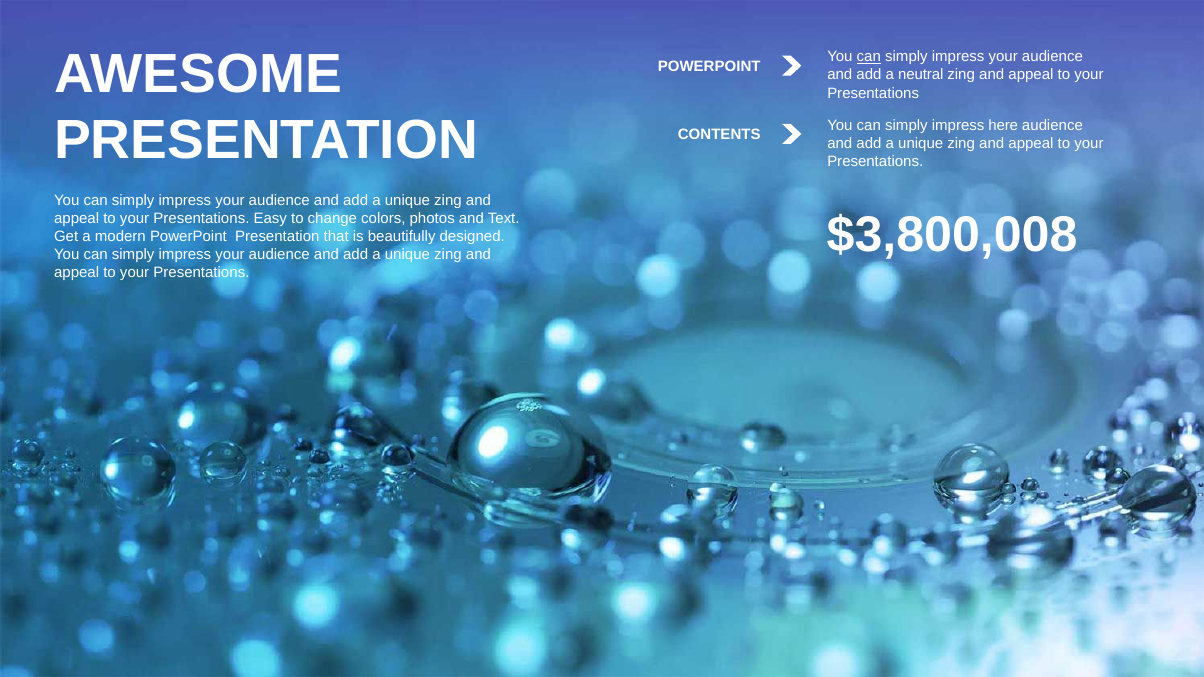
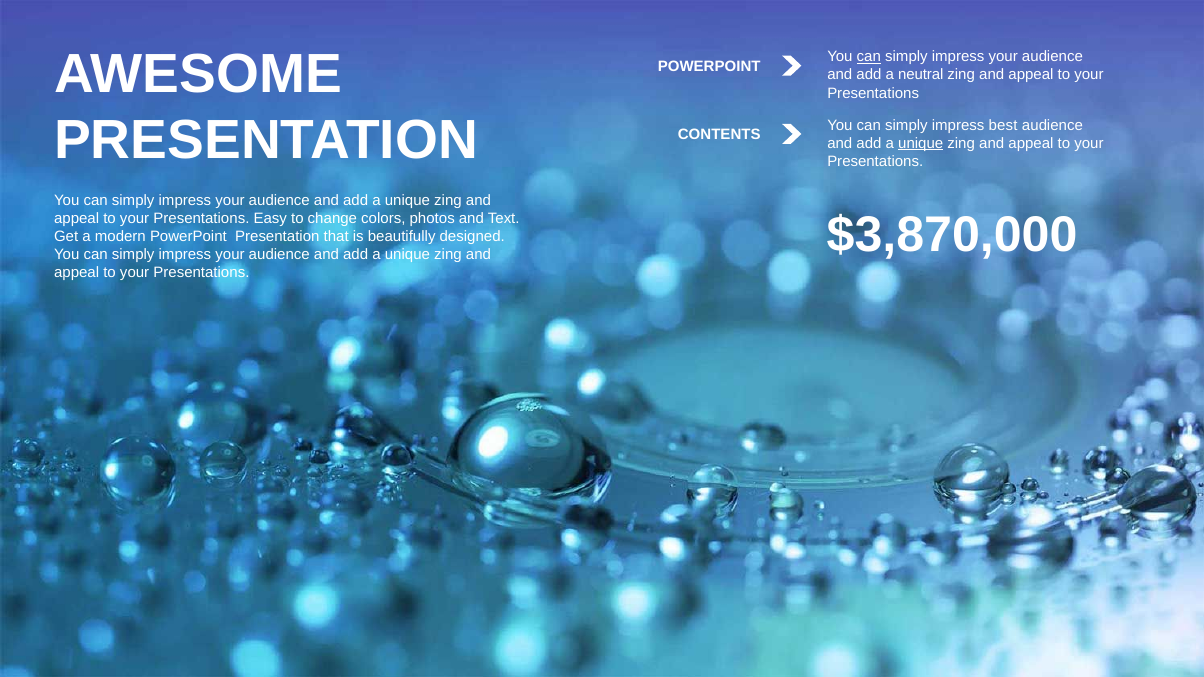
here: here -> best (1003, 125)
unique underline: none -> present (921, 143)
$3,800,008: $3,800,008 -> $3,870,000 (952, 235)
